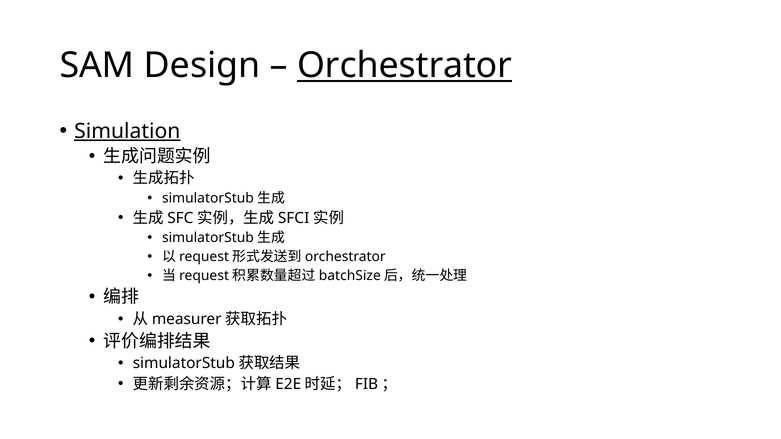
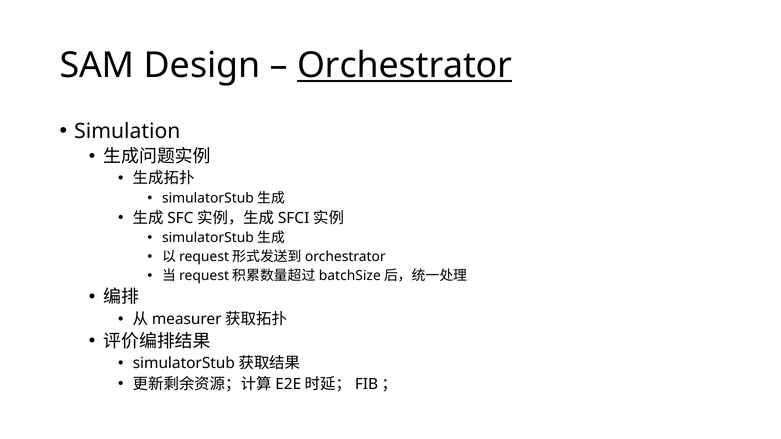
Simulation underline: present -> none (127, 131)
